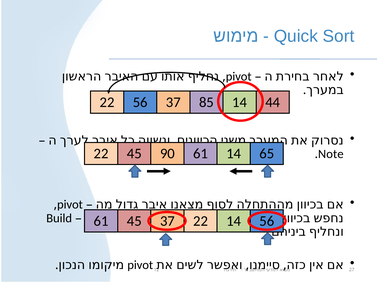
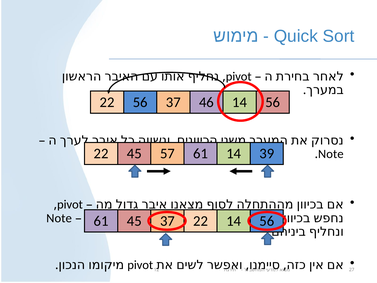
85: 85 -> 46 (206, 102)
44: 44 -> 56 (273, 102)
90: 90 -> 57 (167, 154)
65: 65 -> 39 (267, 154)
Build: Build -> Note (59, 218)
